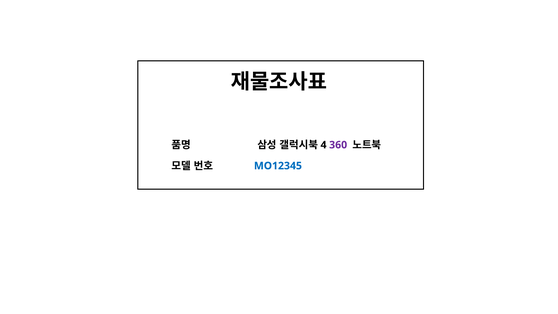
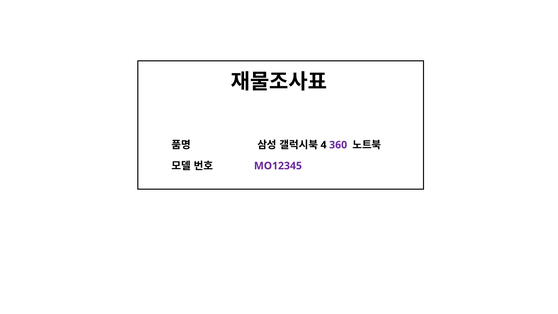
MO12345 colour: blue -> purple (278, 166)
